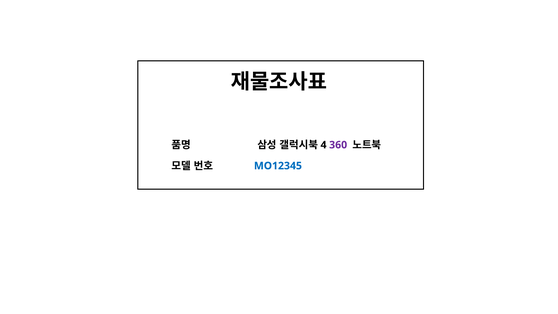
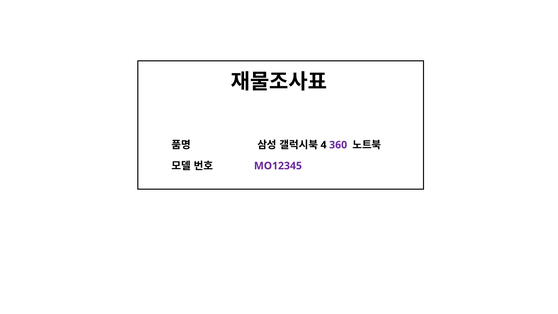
MO12345 colour: blue -> purple (278, 166)
